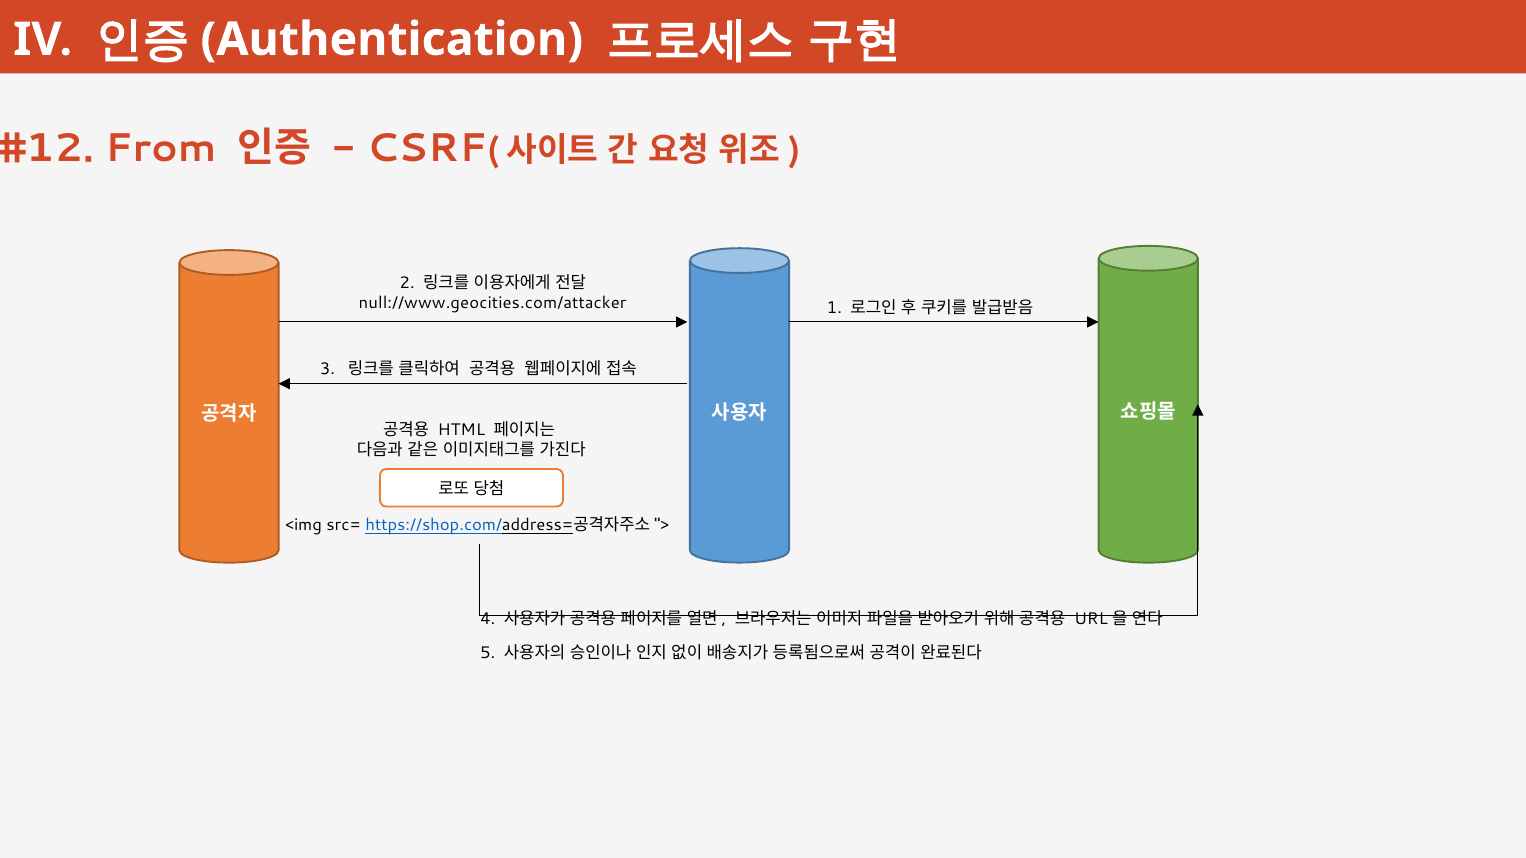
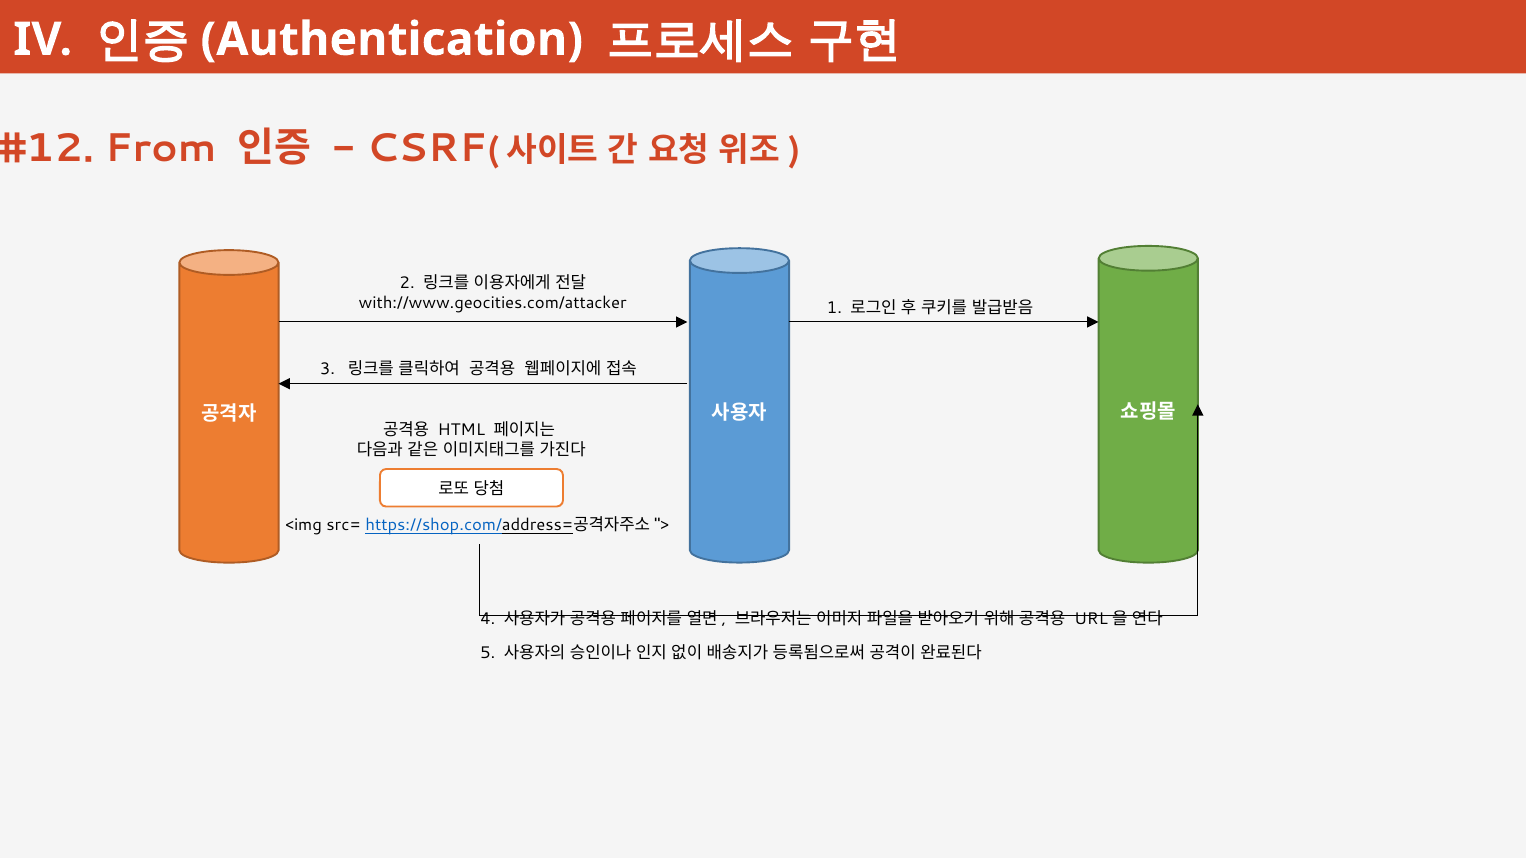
null://www.geocities.com/attacker: null://www.geocities.com/attacker -> with://www.geocities.com/attacker (493, 303)
